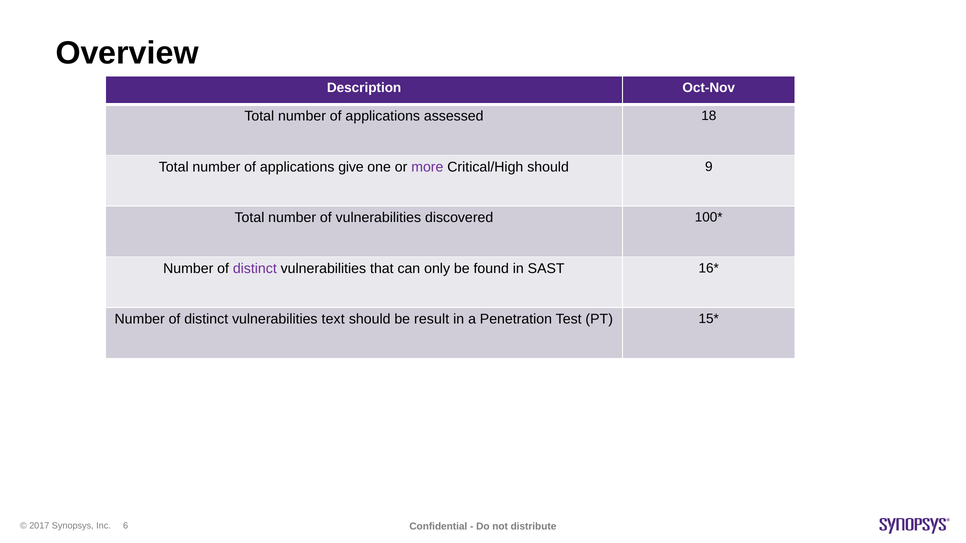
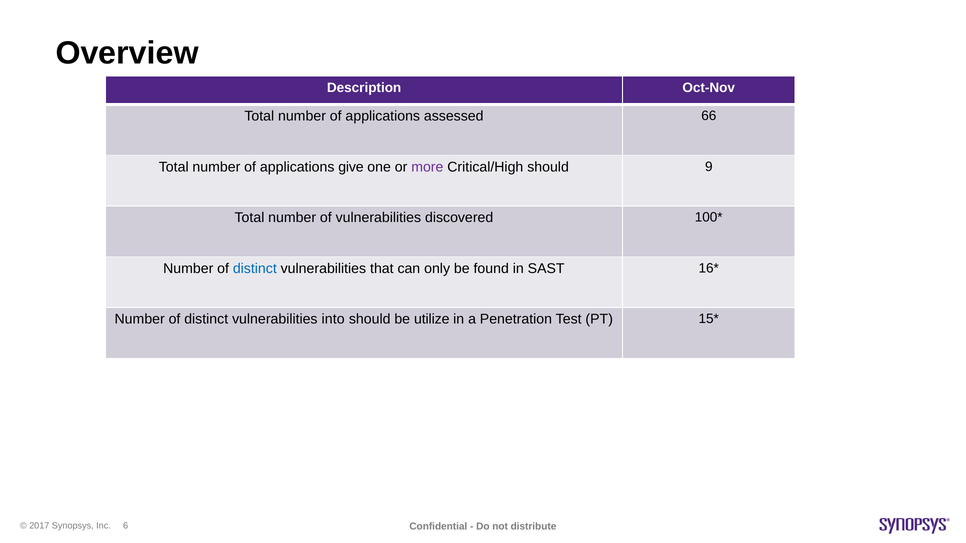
18: 18 -> 66 (709, 116)
distinct colour: purple -> blue (255, 269)
text: text -> into (333, 320)
result: result -> utilize (432, 320)
